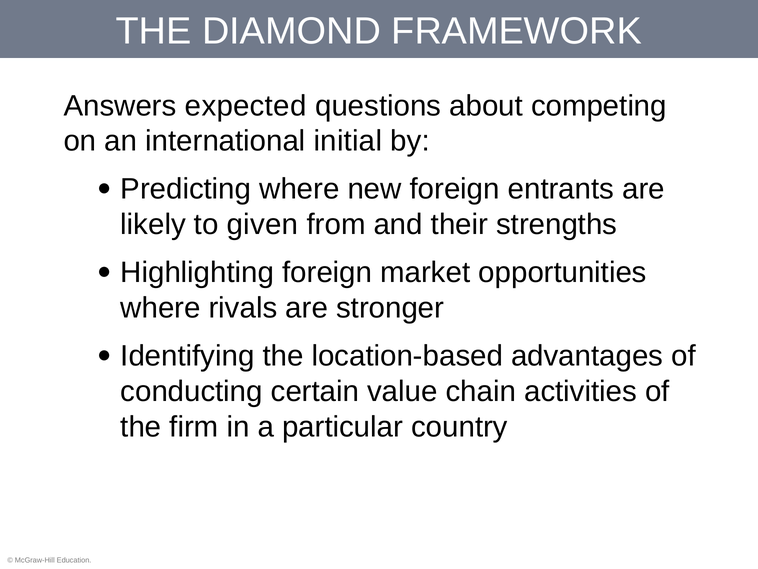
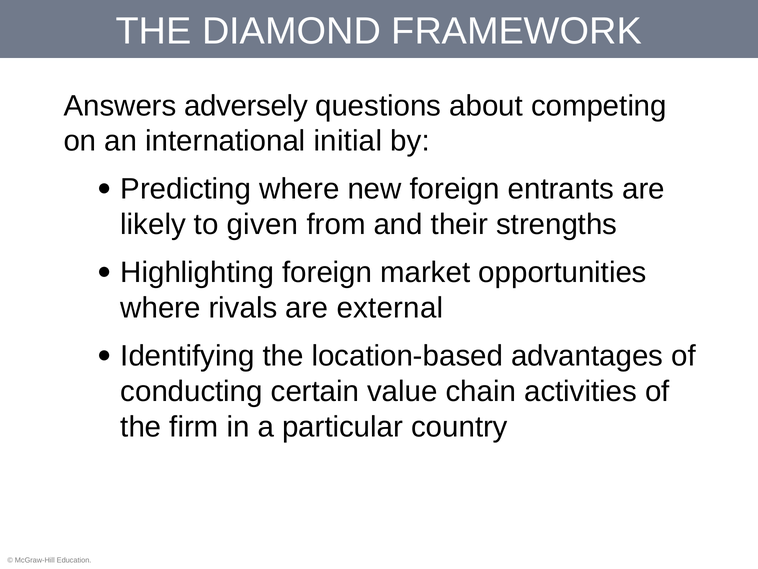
expected: expected -> adversely (246, 106)
stronger: stronger -> external (390, 308)
